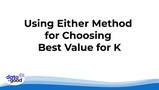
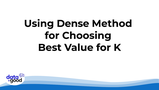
Either: Either -> Dense (73, 23)
